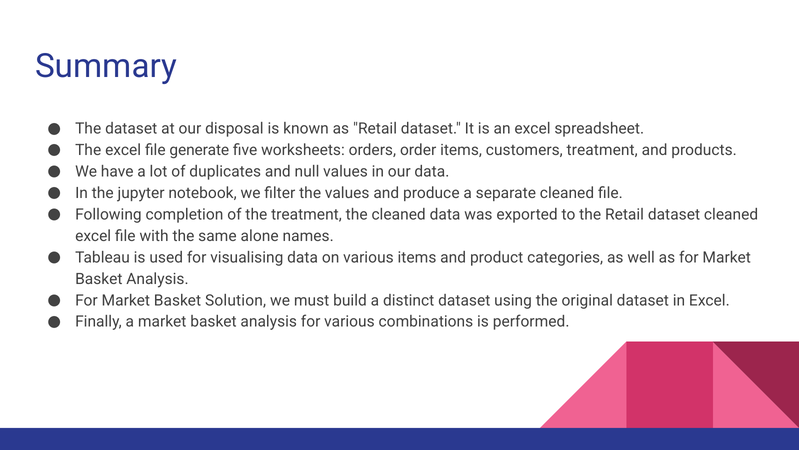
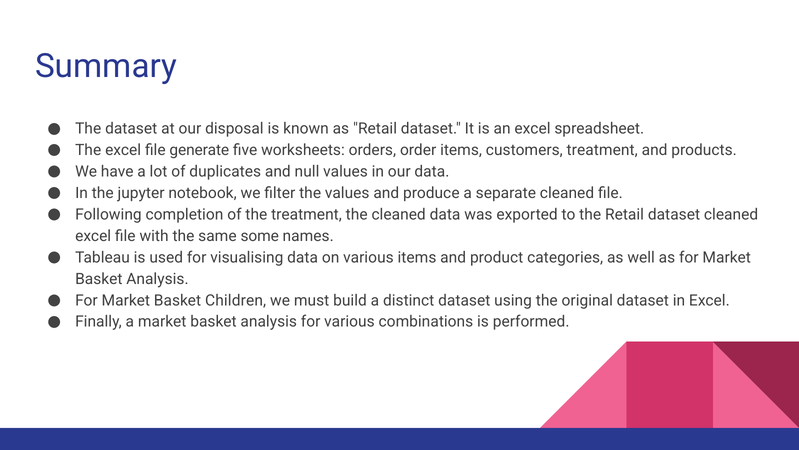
alone: alone -> some (260, 236)
Solution: Solution -> Children (236, 300)
